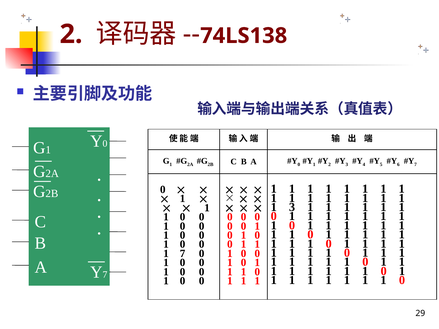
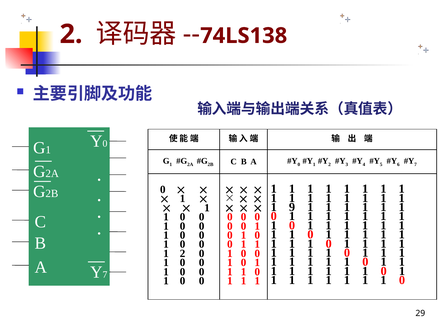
1 3: 3 -> 9 (292, 207)
1 7: 7 -> 2 (183, 254)
